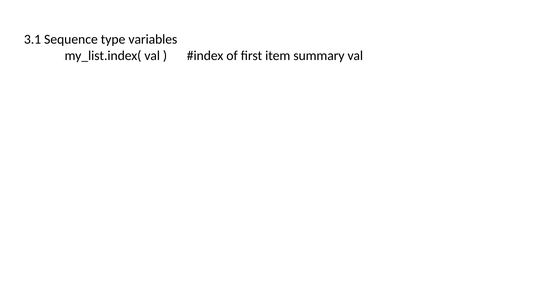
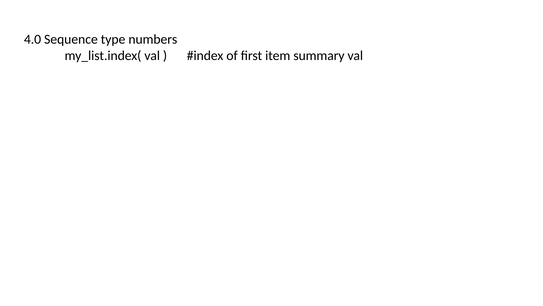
3.1: 3.1 -> 4.0 (32, 39)
variables: variables -> numbers (153, 39)
